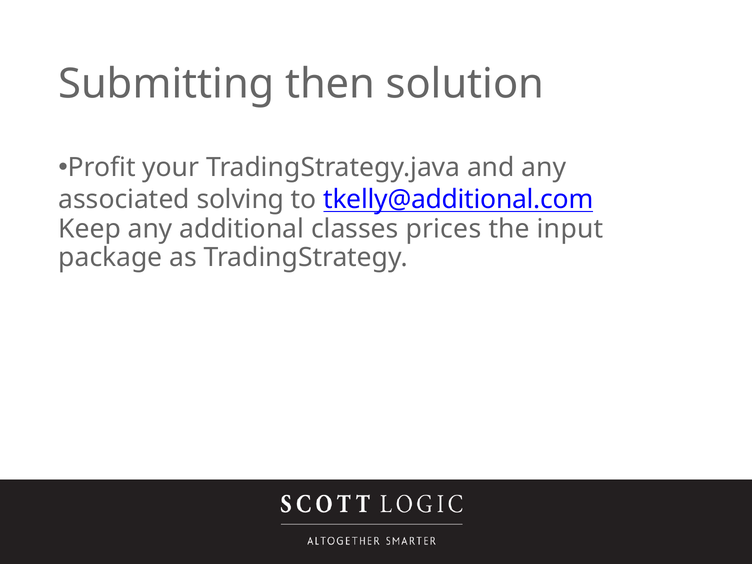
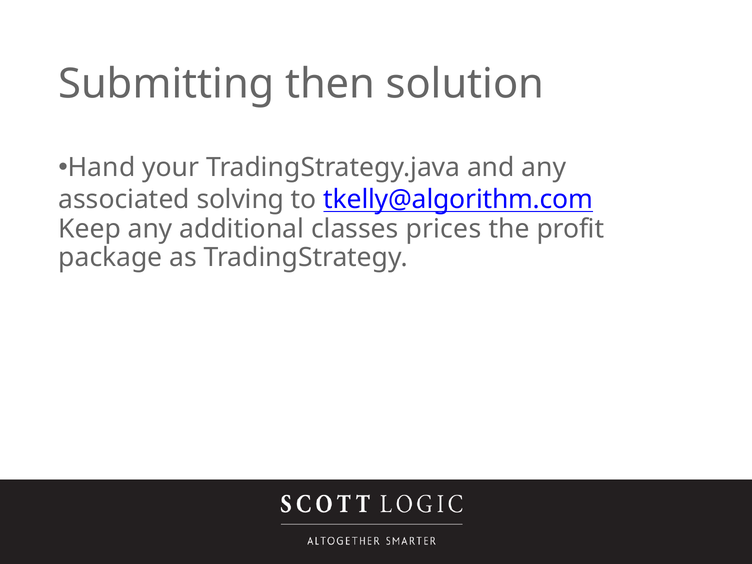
Profit: Profit -> Hand (101, 168)
tkelly@additional.com: tkelly@additional.com -> tkelly@algorithm.com (458, 199)
input: input -> profit (570, 229)
